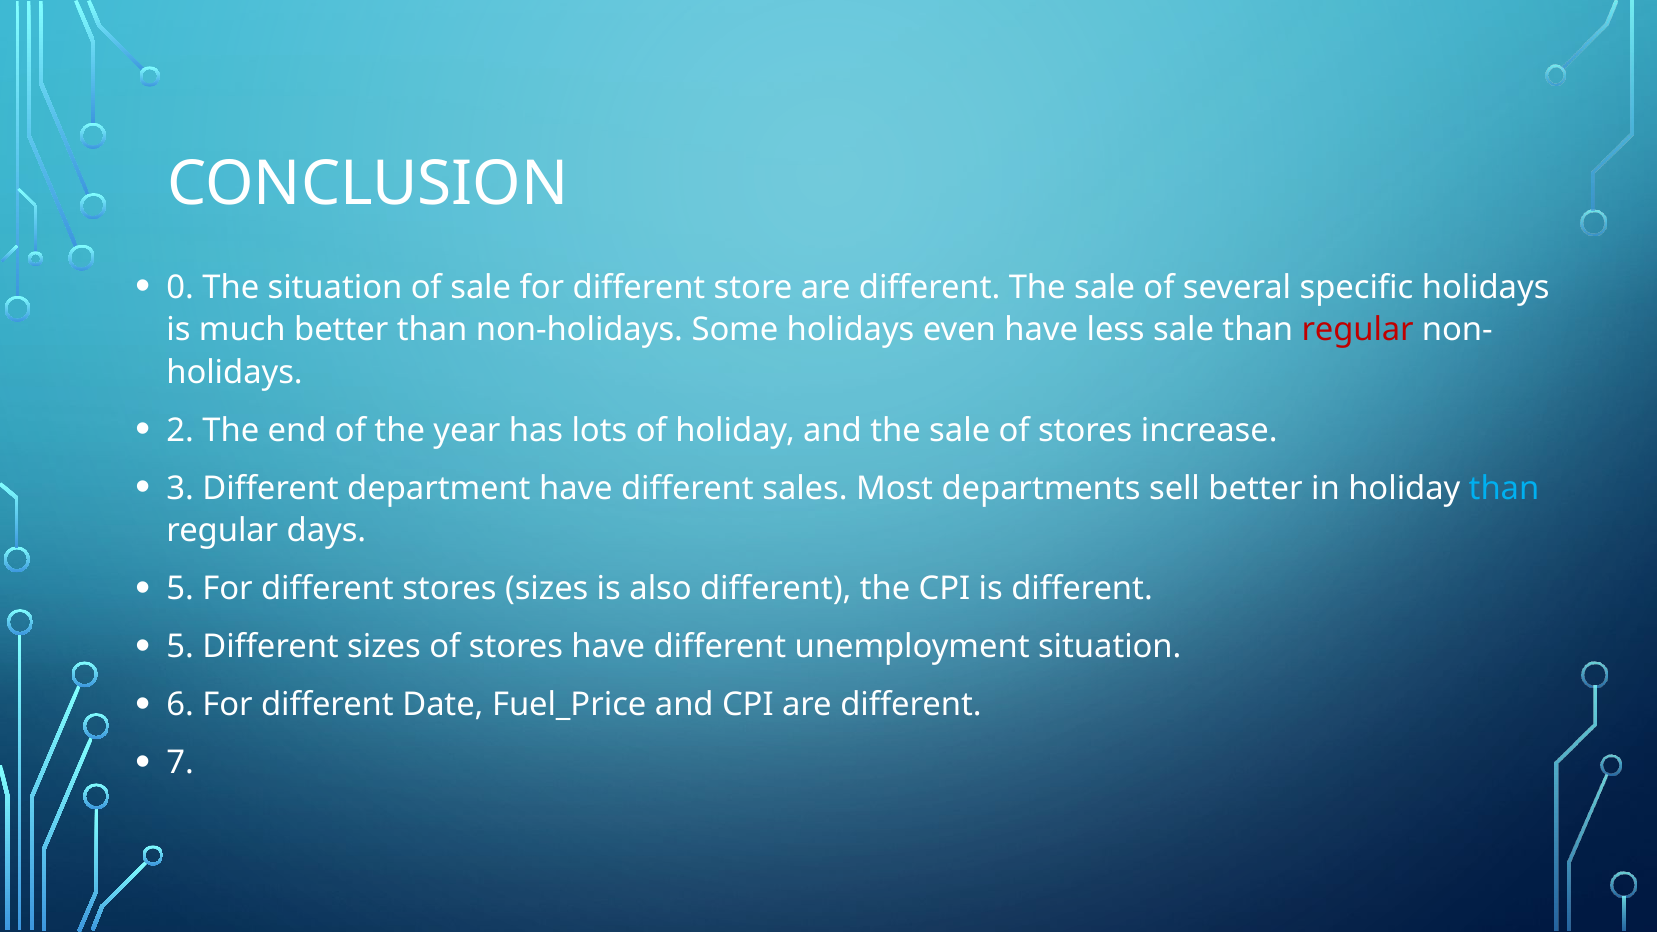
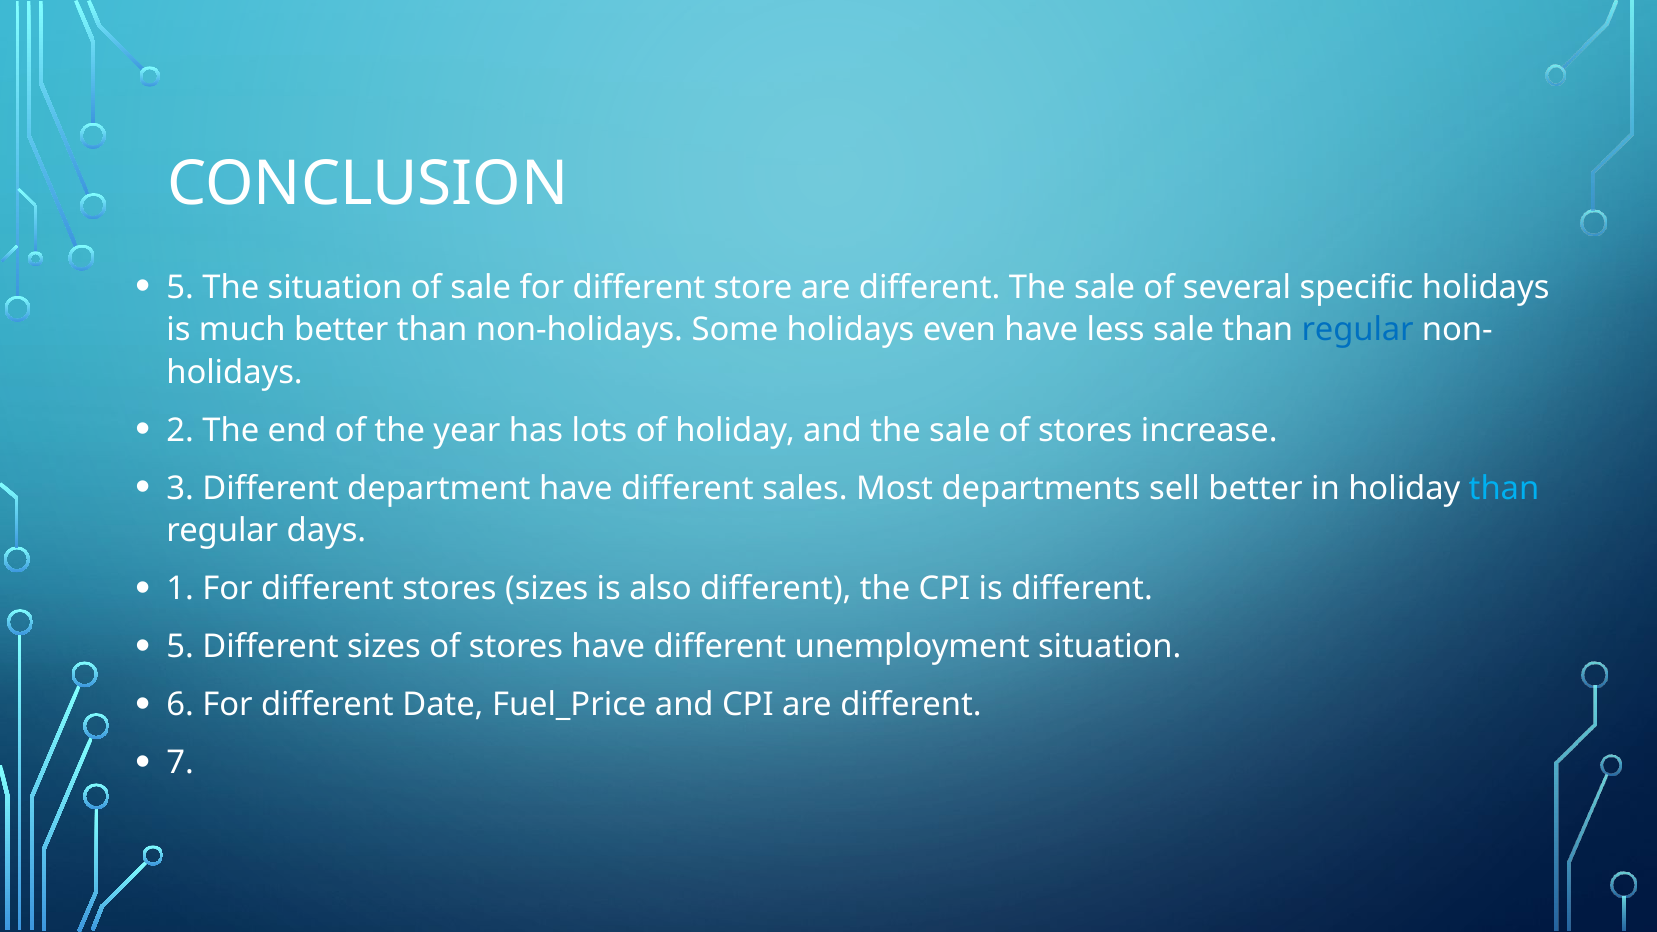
0: 0 -> 5 (180, 288)
regular colour: red -> blue (1358, 330)
5: 5 -> 1 (180, 589)
